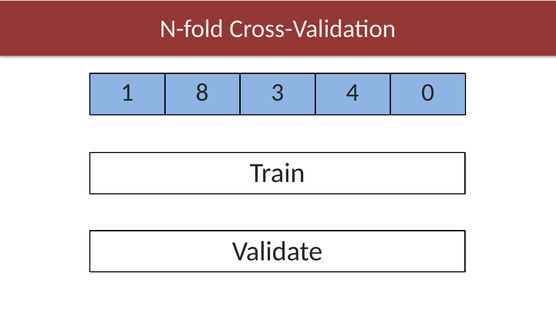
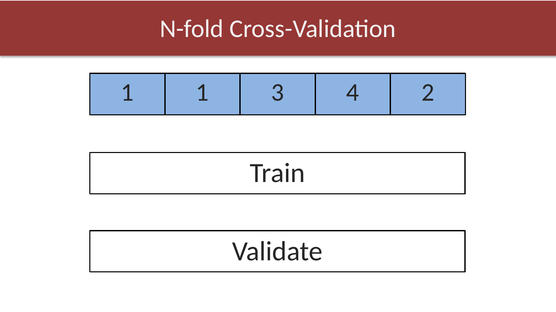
1 8: 8 -> 1 (202, 93)
0: 0 -> 2 (428, 93)
